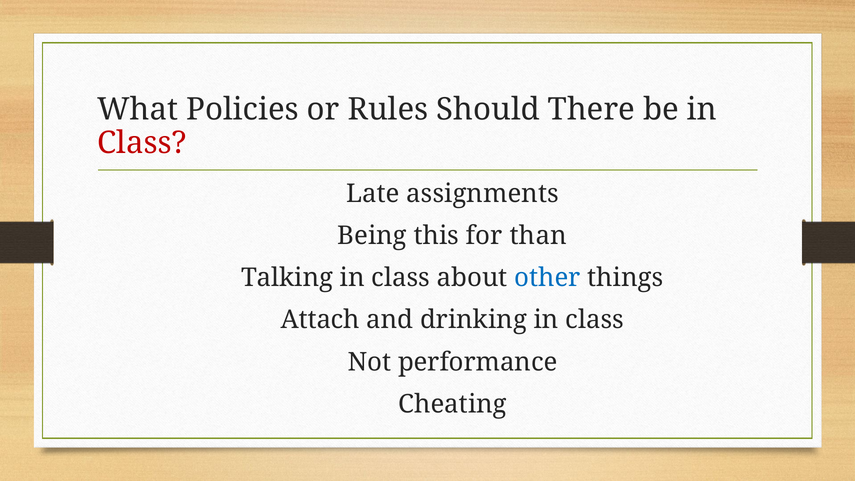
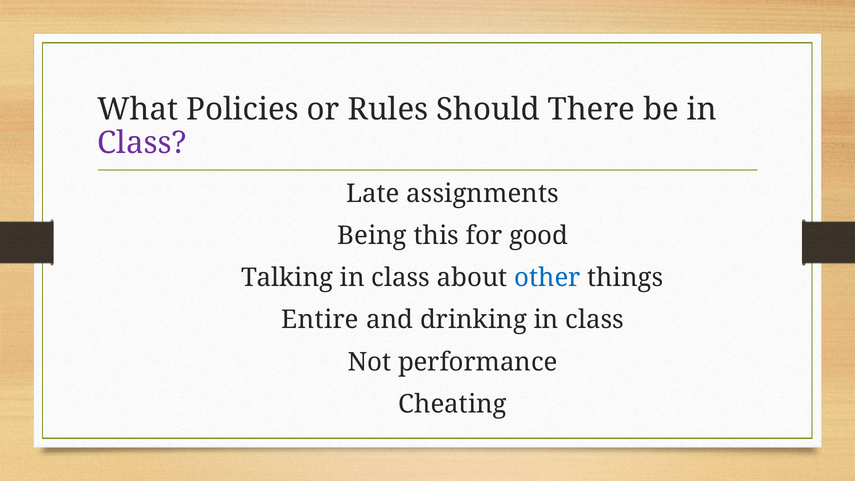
Class colour: red -> purple (142, 143)
than: than -> good (539, 236)
Attach: Attach -> Entire (320, 320)
